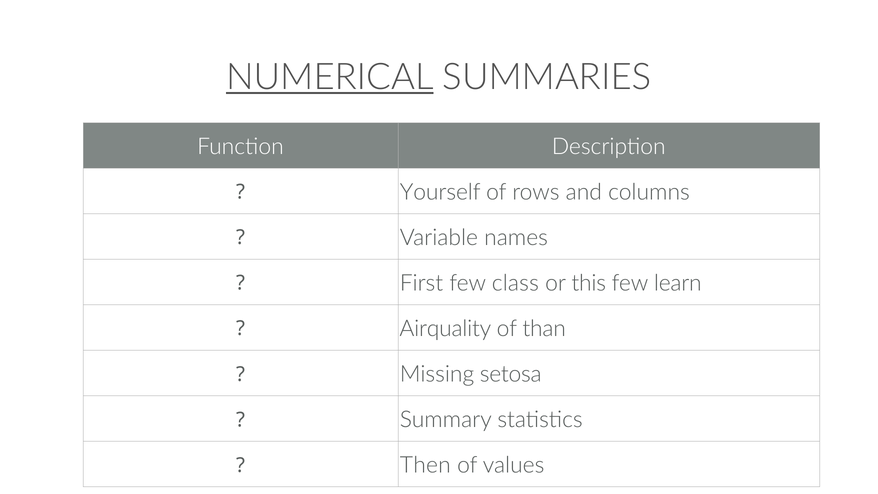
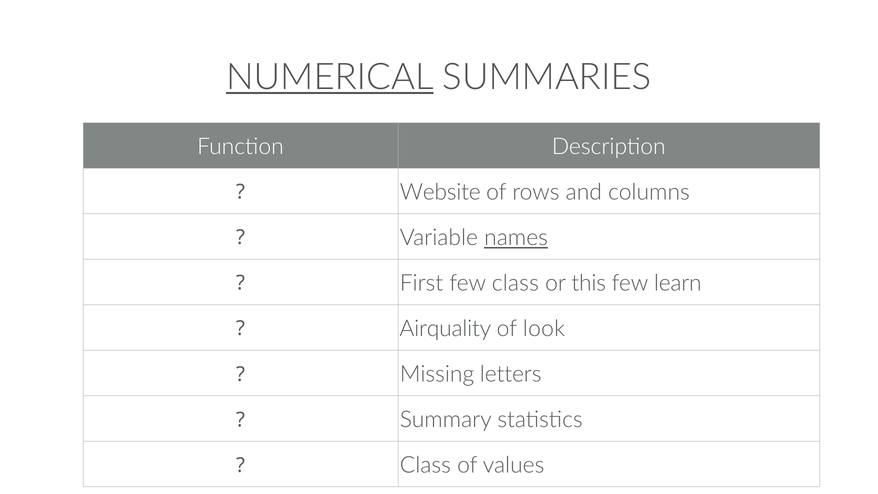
Yourself: Yourself -> Website (440, 192)
names underline: none -> present (516, 238)
than: than -> look (544, 329)
setosa: setosa -> letters (511, 374)
Then: Then -> Class (425, 465)
